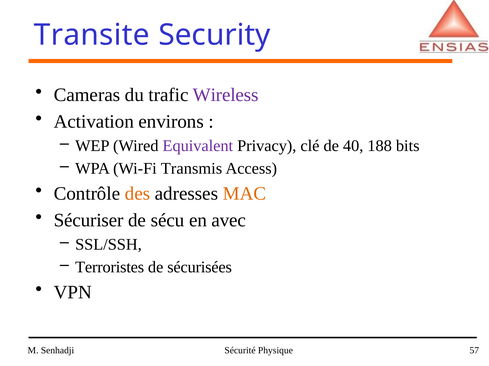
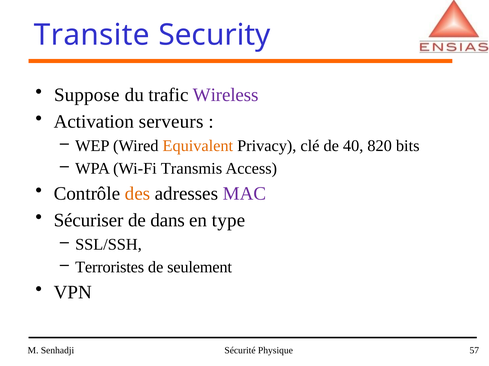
Cameras: Cameras -> Suppose (87, 95)
environs: environs -> serveurs (171, 122)
Equivalent colour: purple -> orange (198, 146)
188: 188 -> 820 (380, 146)
MAC colour: orange -> purple (244, 194)
sécu: sécu -> dans (168, 221)
avec: avec -> type (229, 221)
sécurisées: sécurisées -> seulement (200, 268)
